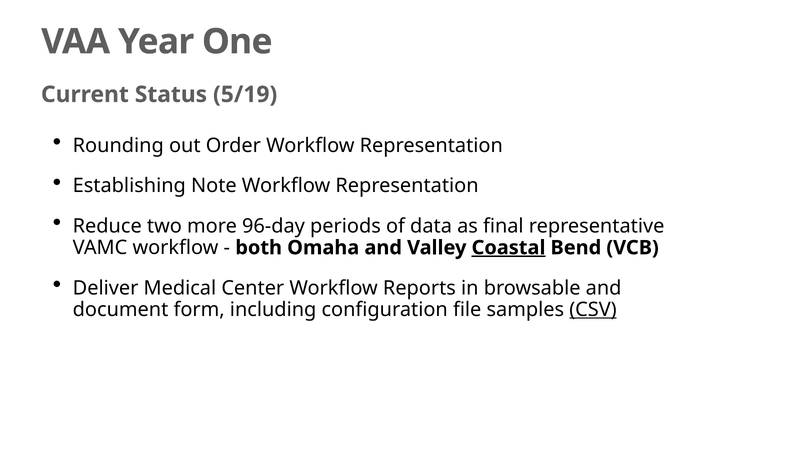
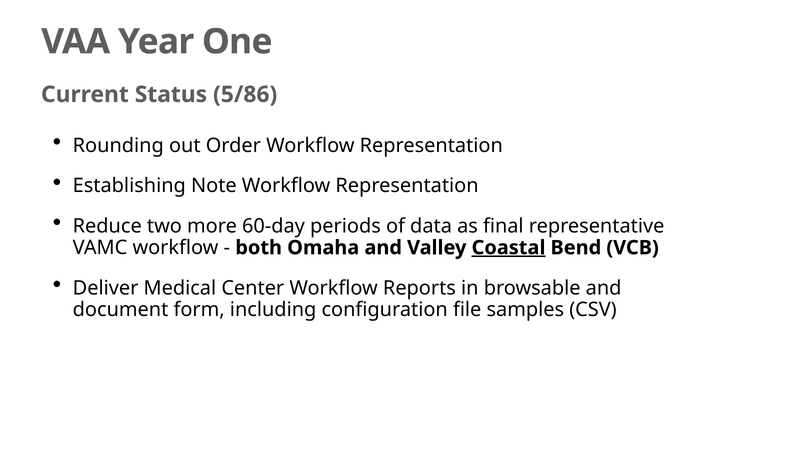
5/19: 5/19 -> 5/86 (245, 94)
96-day: 96-day -> 60-day (273, 226)
CSV underline: present -> none (593, 309)
